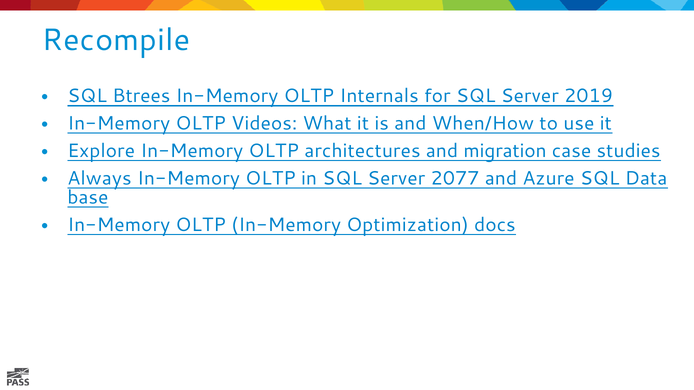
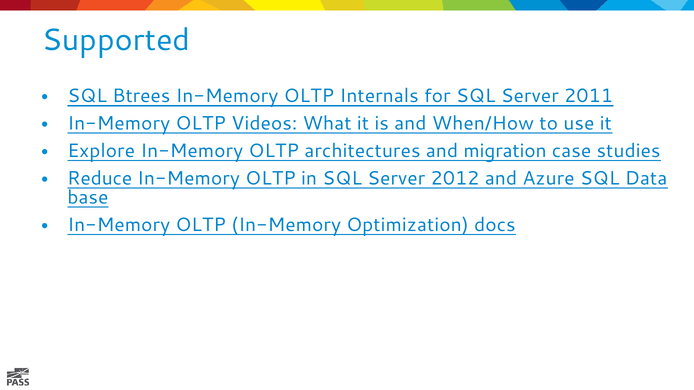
Recompile: Recompile -> Supported (116, 40)
2019: 2019 -> 2011 (589, 96)
Always: Always -> Reduce (100, 178)
2077: 2077 -> 2012 (455, 178)
